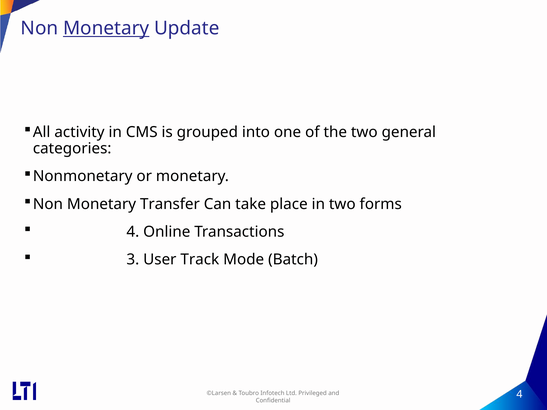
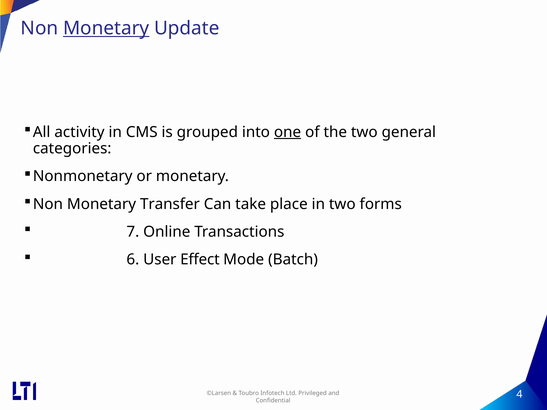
one underline: none -> present (288, 132)
4: 4 -> 7 (133, 232)
3: 3 -> 6 (133, 260)
Track: Track -> Effect (200, 260)
